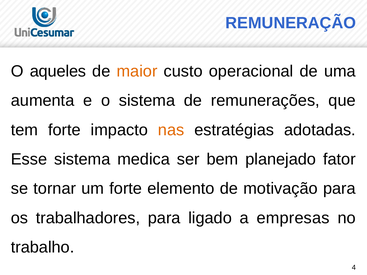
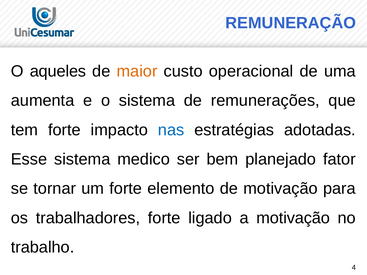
nas colour: orange -> blue (171, 130)
medica: medica -> medico (144, 159)
trabalhadores para: para -> forte (164, 218)
a empresas: empresas -> motivação (293, 218)
